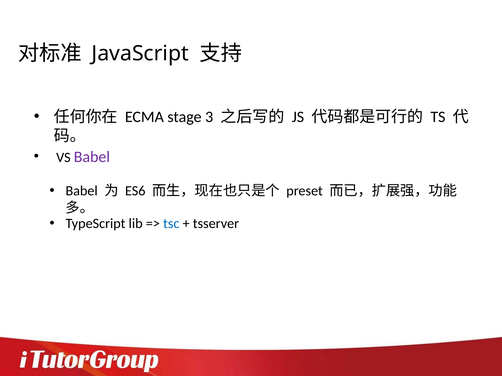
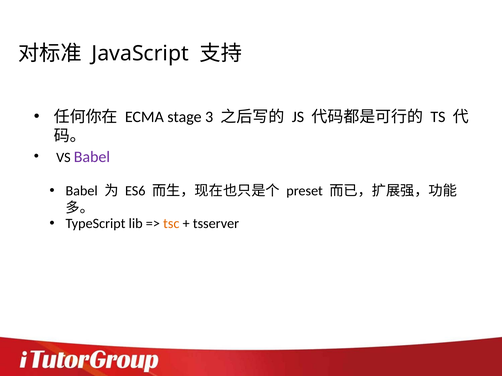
tsc colour: blue -> orange (171, 224)
